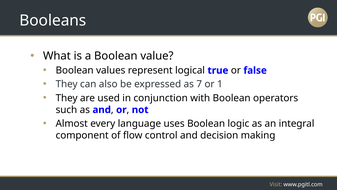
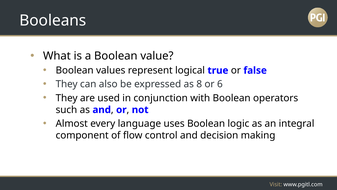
7: 7 -> 8 (199, 84)
1: 1 -> 6 (220, 84)
